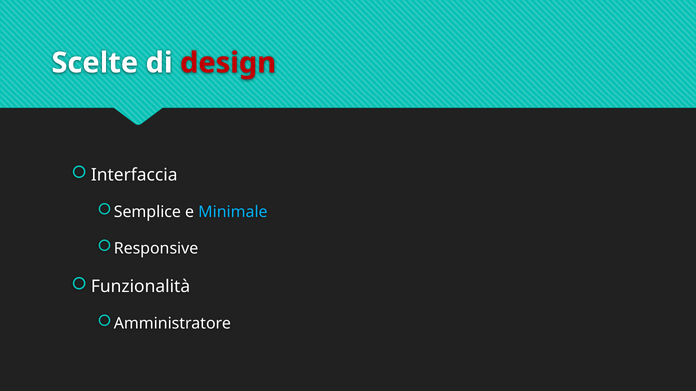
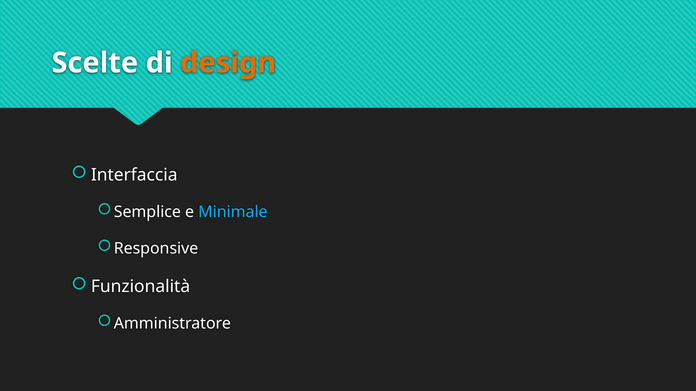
design colour: red -> orange (228, 63)
